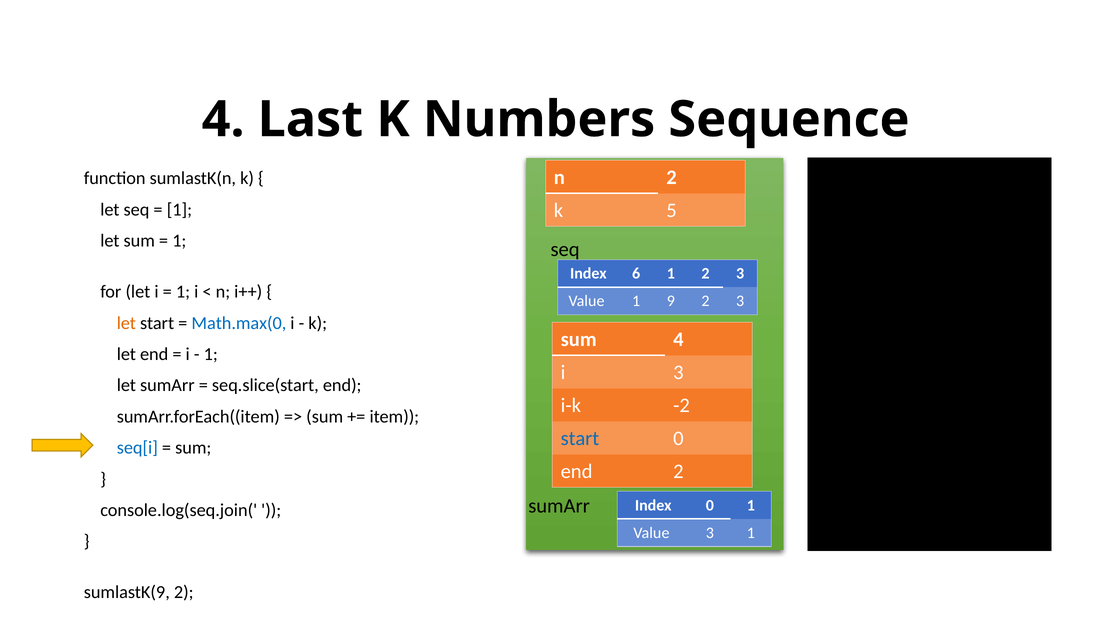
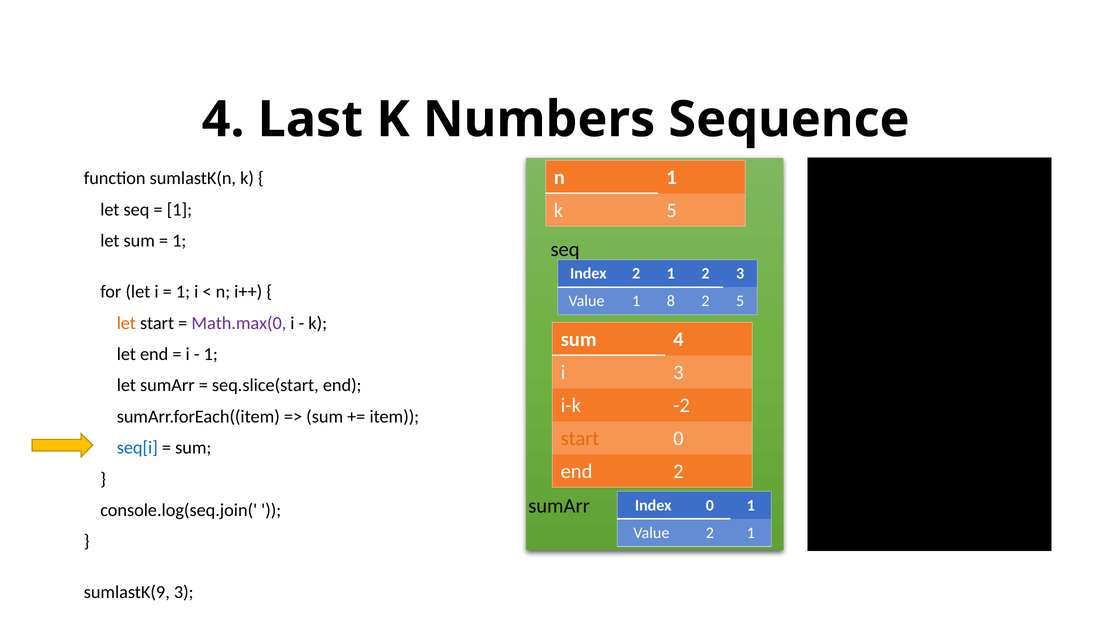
n 2: 2 -> 1 (672, 177)
Index 6: 6 -> 2 (636, 274)
9: 9 -> 8 (671, 301)
3: 3 -> 5 (740, 301)
Math.max(0 colour: blue -> purple (239, 323)
start colour: blue -> orange (580, 438)
Value 3: 3 -> 2 (710, 533)
sumlastK(9 2: 2 -> 3 (184, 593)
